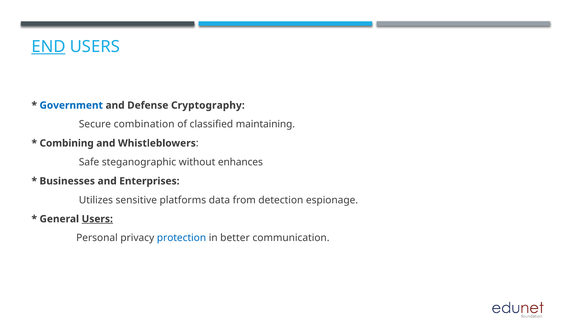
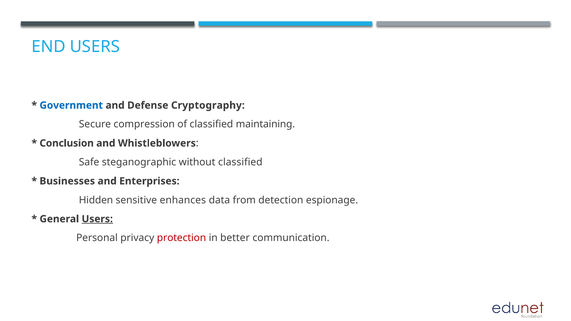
END underline: present -> none (49, 47)
combination: combination -> compression (144, 124)
Combining: Combining -> Conclusion (67, 143)
without enhances: enhances -> classified (240, 162)
Utilizes: Utilizes -> Hidden (96, 200)
platforms: platforms -> enhances (183, 200)
protection colour: blue -> red (181, 238)
